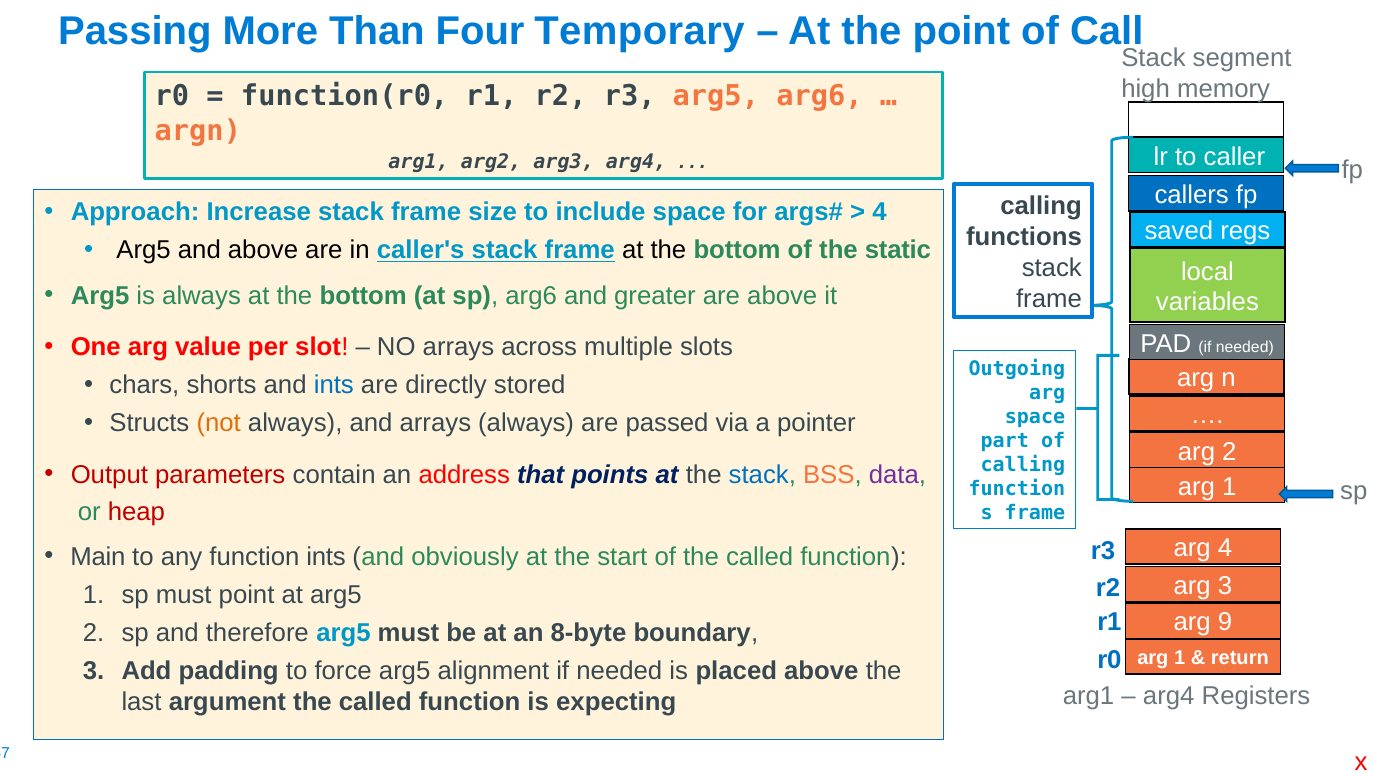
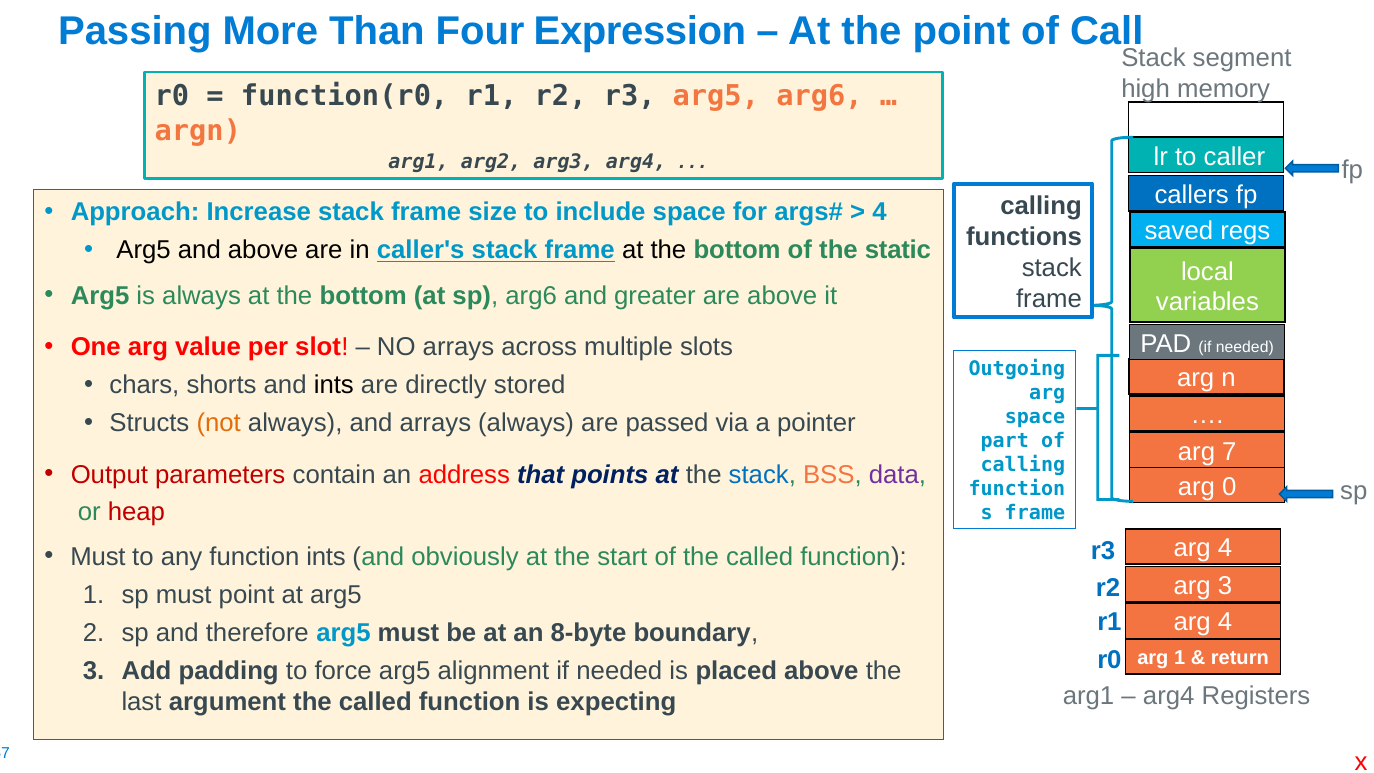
Temporary: Temporary -> Expression (640, 31)
ints colour: blue -> black (334, 385)
arg 2: 2 -> 7 (1229, 452)
1: 1 -> 0 (1229, 487)
Main: Main -> Must (98, 557)
9: 9 -> 4 (1225, 622)
